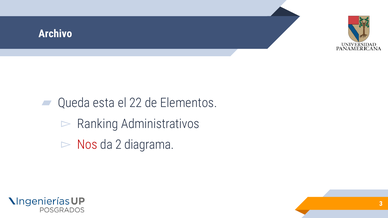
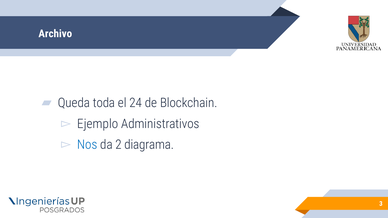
esta: esta -> toda (104, 103)
22: 22 -> 24 (136, 103)
Elementos: Elementos -> Blockchain (189, 103)
Ranking: Ranking -> Ejemplo (98, 124)
Nos colour: red -> blue (87, 145)
